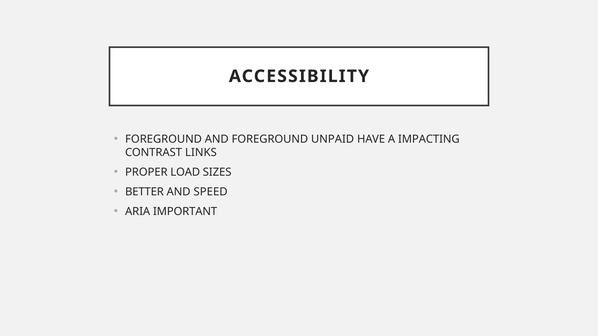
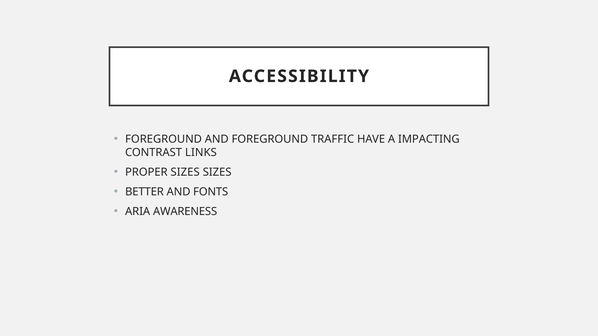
UNPAID: UNPAID -> TRAFFIC (333, 139)
PROPER LOAD: LOAD -> SIZES (185, 172)
SPEED: SPEED -> FONTS (211, 192)
IMPORTANT: IMPORTANT -> AWARENESS (185, 212)
